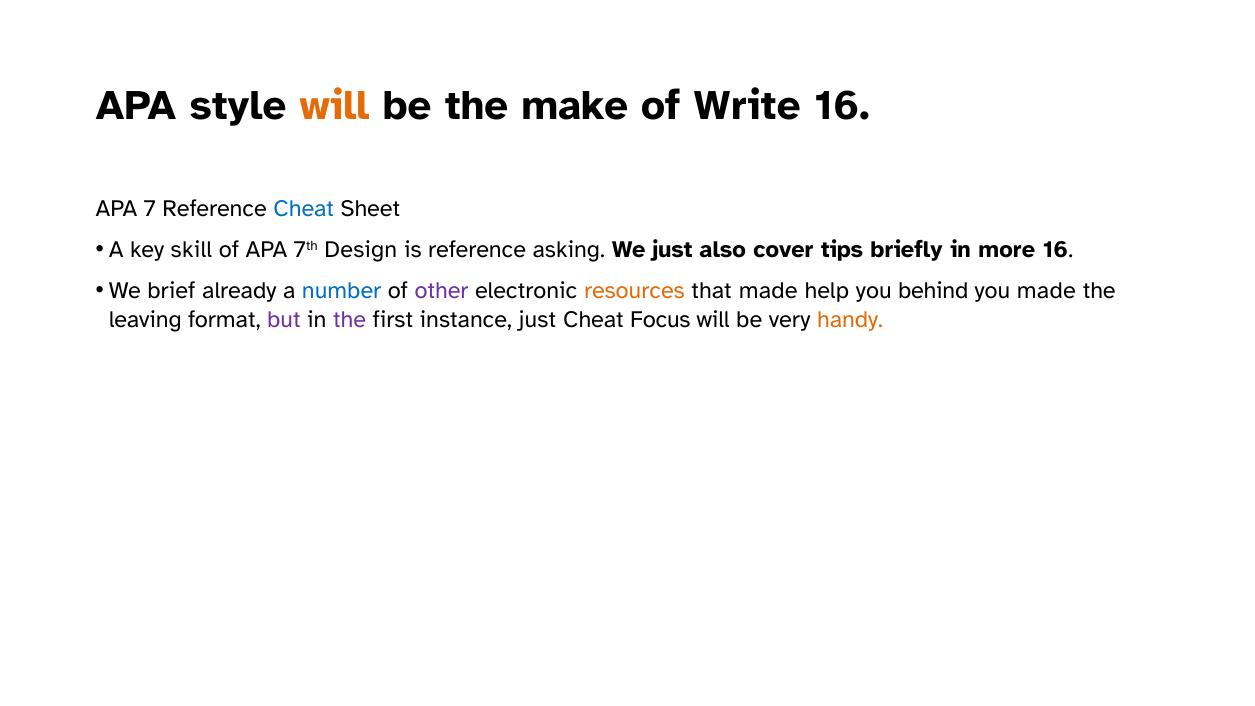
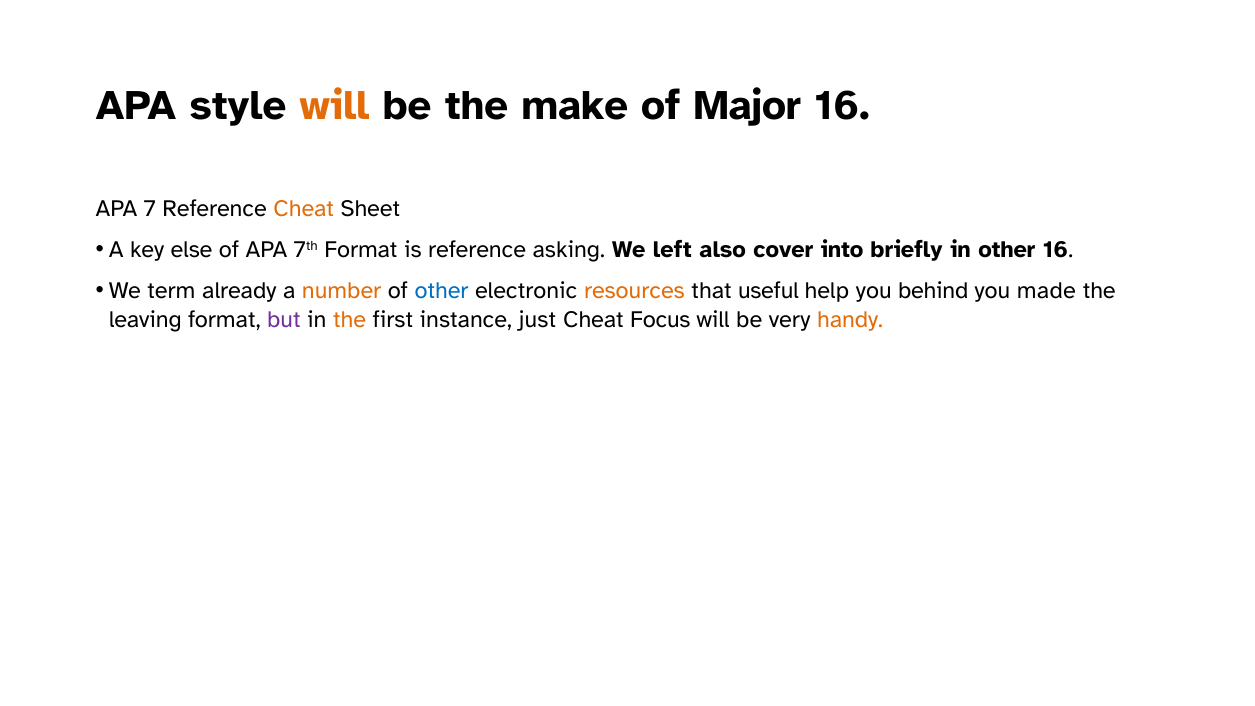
Write: Write -> Major (747, 106)
Cheat colour: blue -> orange (304, 208)
skill: skill -> else (192, 250)
7th Design: Design -> Format (361, 250)
We just: just -> left (672, 250)
tips: tips -> into (842, 250)
in more: more -> other (1007, 250)
brief: brief -> term (171, 291)
number colour: blue -> orange (342, 291)
other colour: purple -> blue (442, 291)
that made: made -> useful (768, 291)
the colour: purple -> orange (350, 319)
